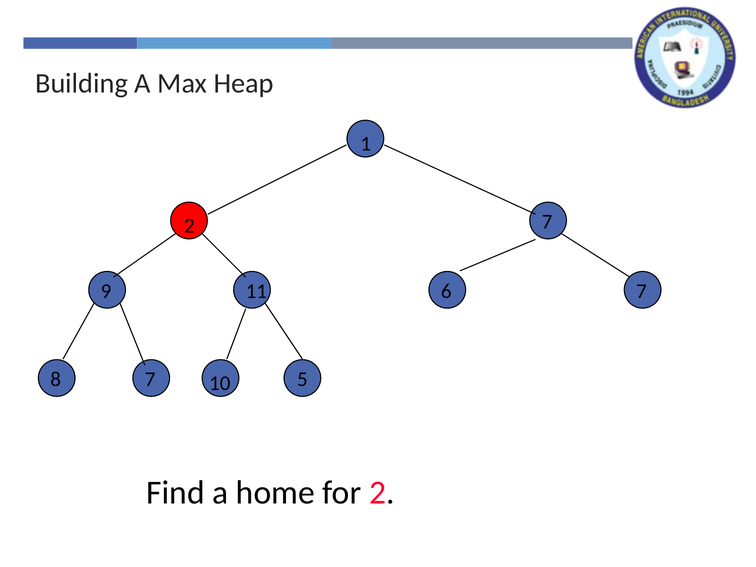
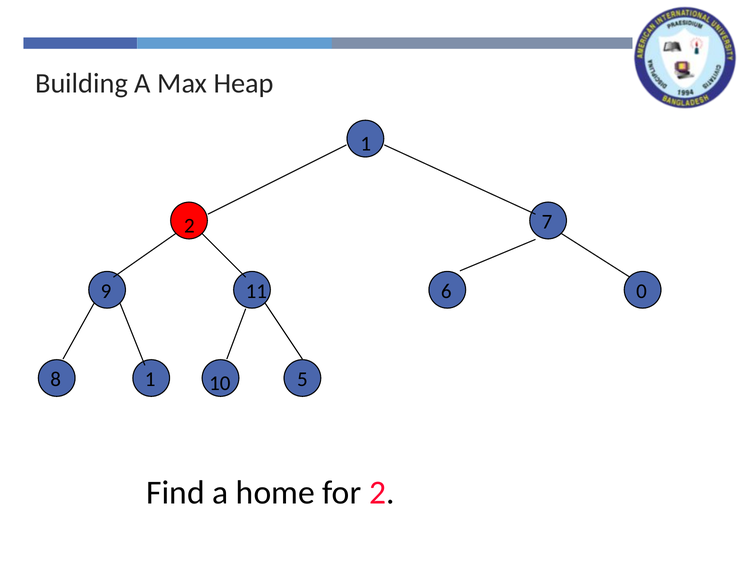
6 7: 7 -> 0 (642, 291)
8 7: 7 -> 1 (150, 379)
